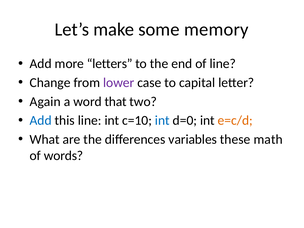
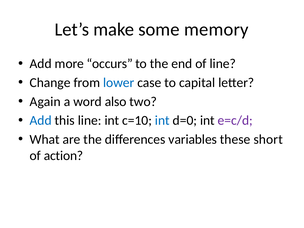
letters: letters -> occurs (110, 64)
lower colour: purple -> blue (119, 83)
that: that -> also (116, 102)
e=c/d colour: orange -> purple (235, 121)
math: math -> short (268, 139)
words: words -> action (64, 156)
